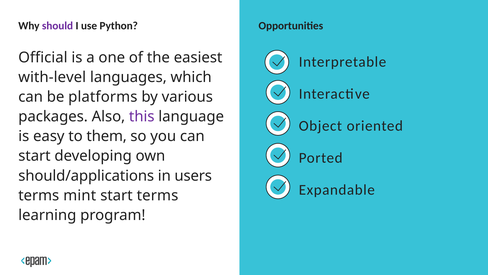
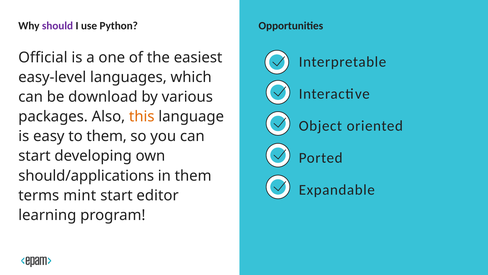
with-level: with-level -> easy-level (52, 77)
platforms: platforms -> download (103, 97)
this colour: purple -> orange (142, 116)
in users: users -> them (193, 175)
start terms: terms -> editor (158, 195)
